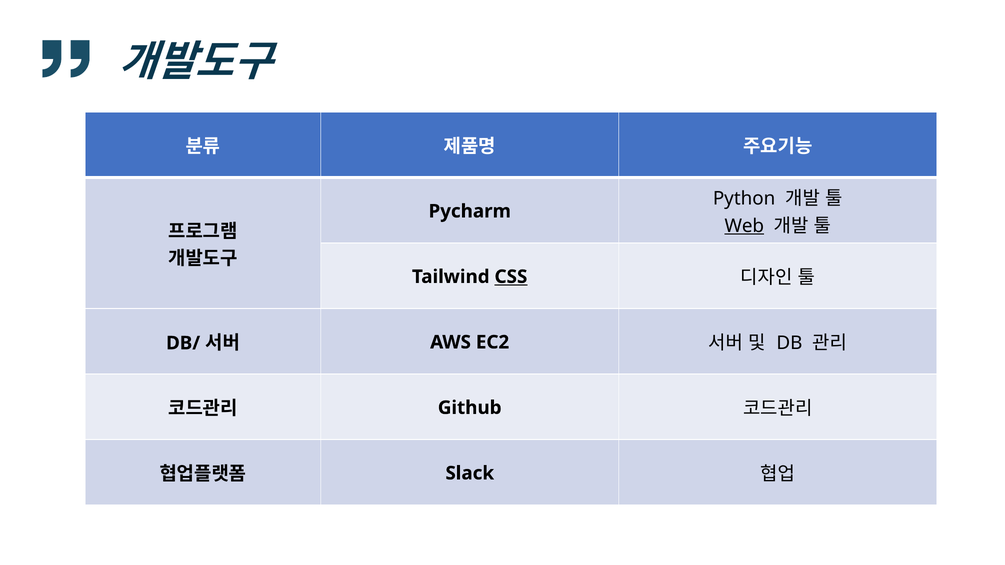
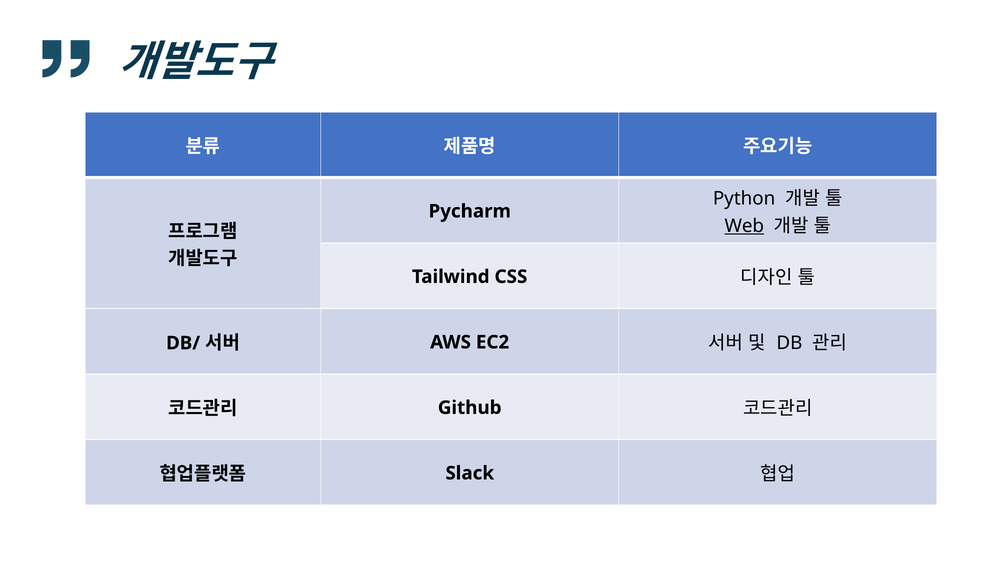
CSS underline: present -> none (511, 277)
